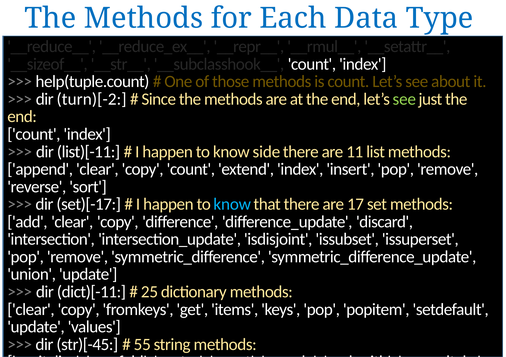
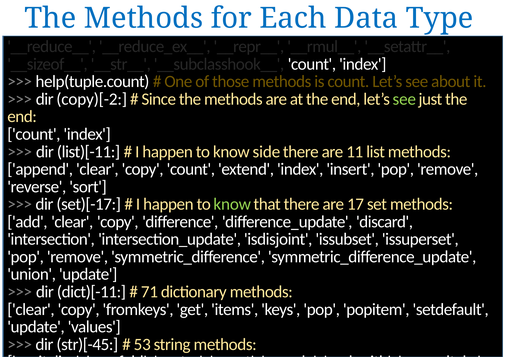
turn)[-2: turn)[-2 -> copy)[-2 (92, 99)
know colour: light blue -> light green (232, 204)
25: 25 -> 71 (149, 292)
55: 55 -> 53 (142, 344)
